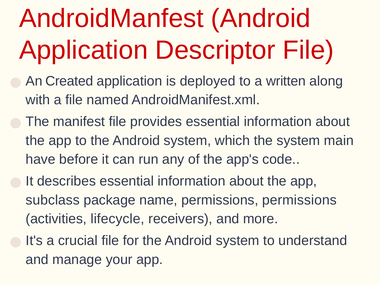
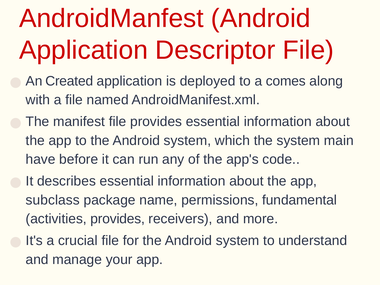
written: written -> comes (286, 81)
permissions permissions: permissions -> fundamental (300, 200)
activities lifecycle: lifecycle -> provides (118, 219)
